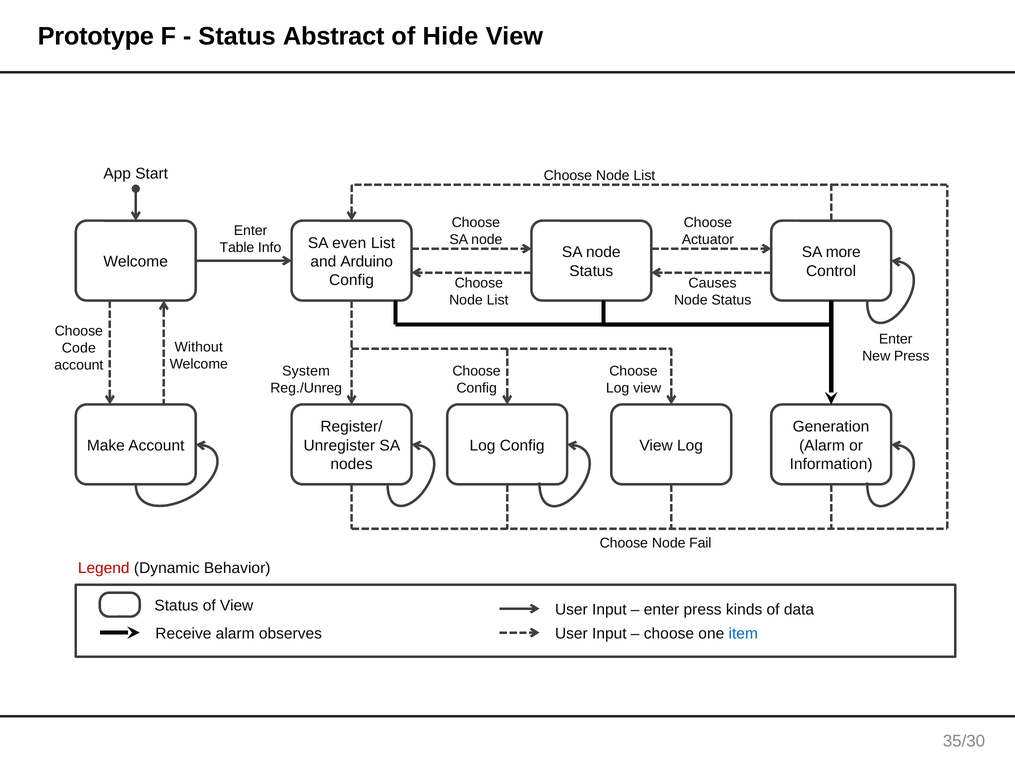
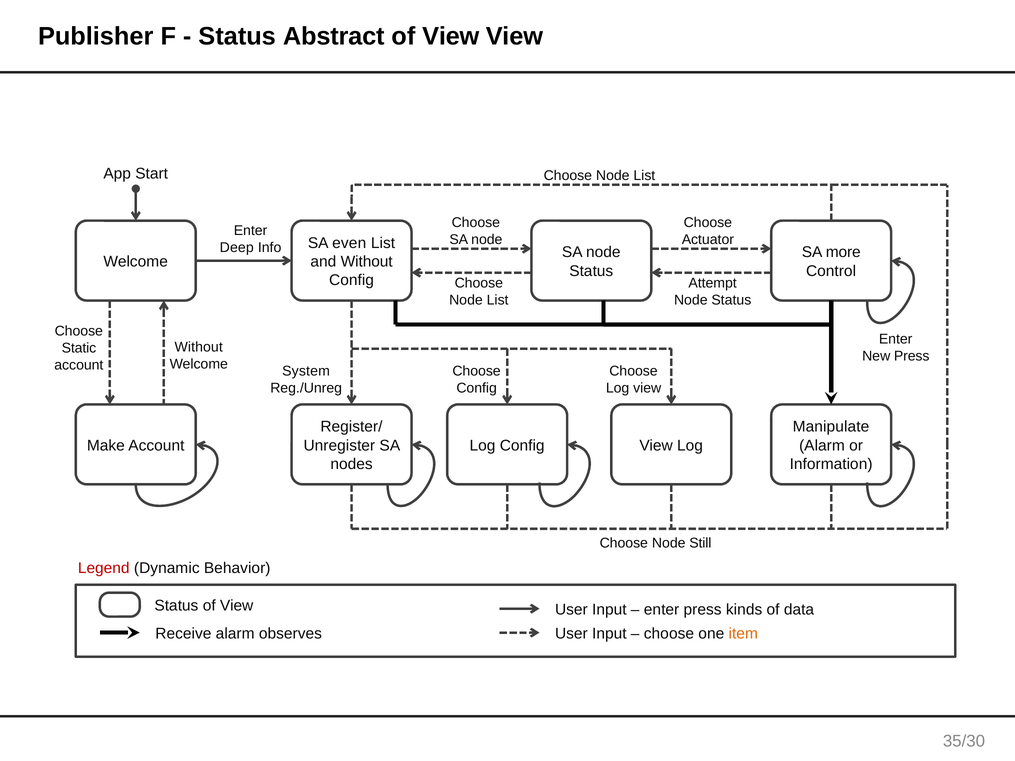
Prototype: Prototype -> Publisher (96, 37)
Hide: Hide -> View (451, 37)
Table: Table -> Deep (237, 248)
and Arduino: Arduino -> Without (367, 262)
Causes: Causes -> Attempt (713, 283)
Code: Code -> Static (79, 348)
Generation: Generation -> Manipulate (831, 427)
Fail: Fail -> Still (700, 543)
item colour: blue -> orange (743, 634)
